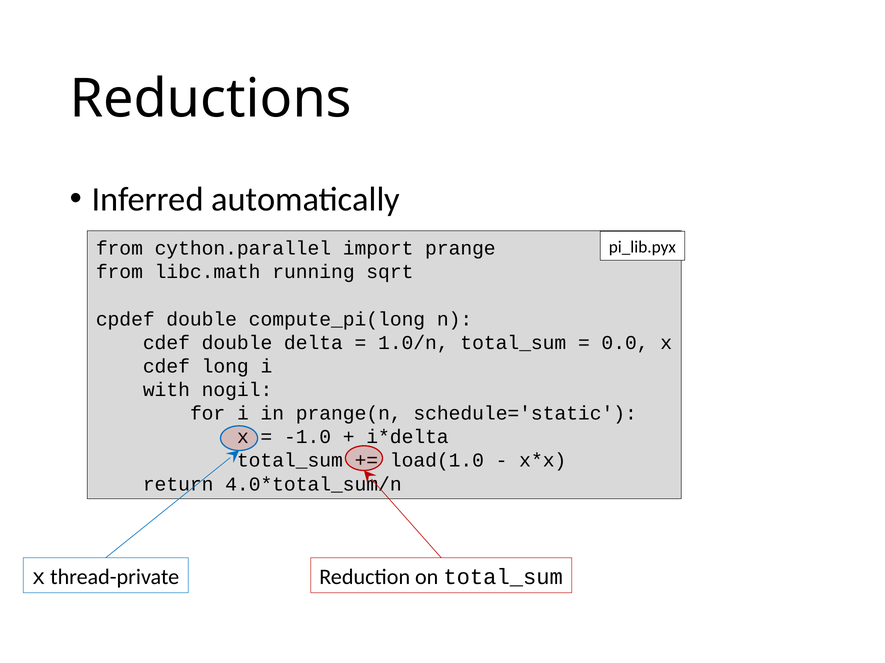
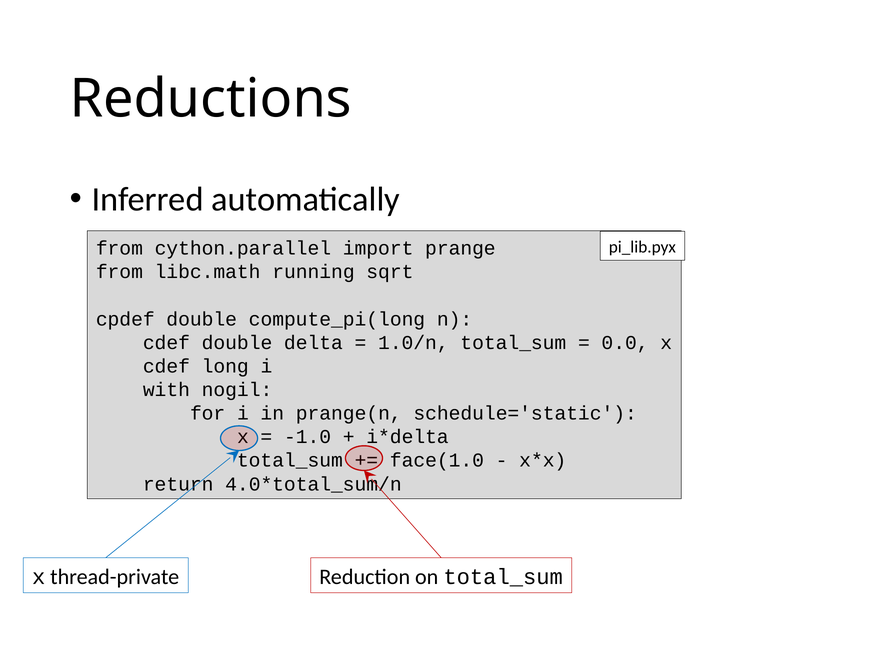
load(1.0: load(1.0 -> face(1.0 (437, 461)
